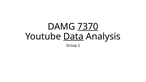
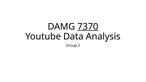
Data underline: present -> none (73, 36)
